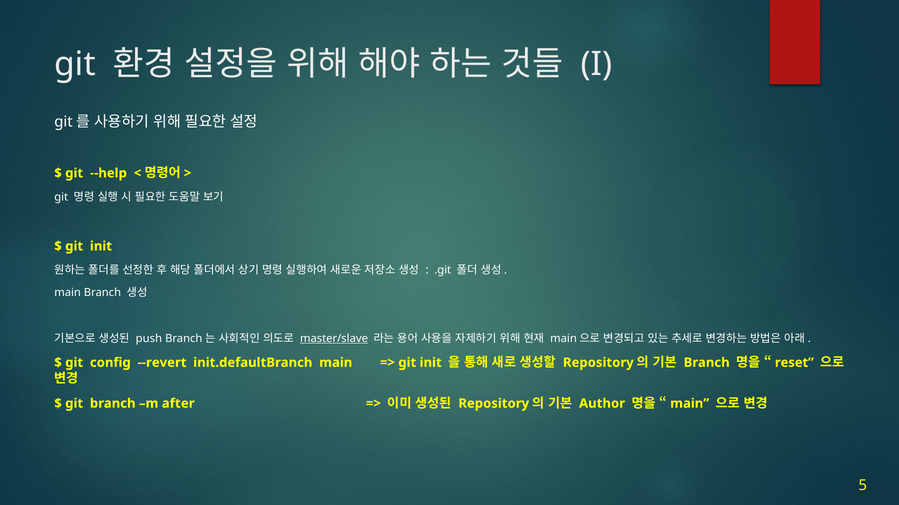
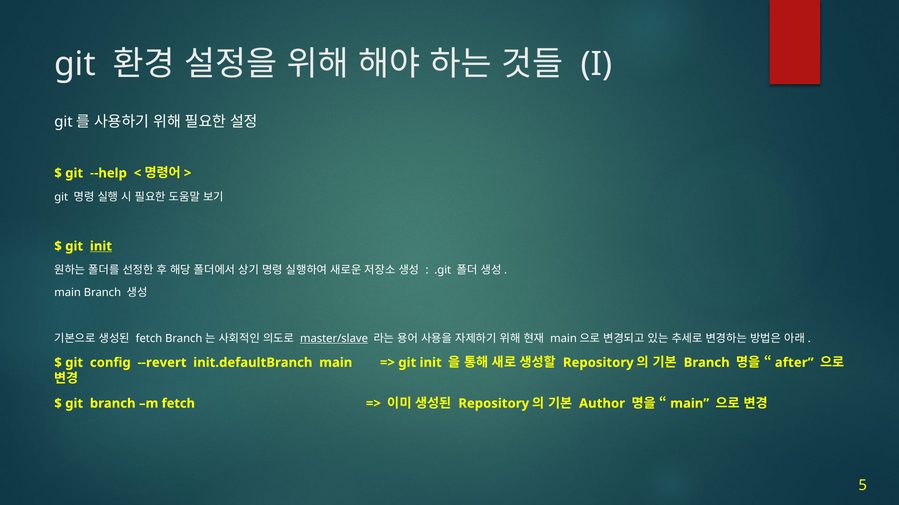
init underline: none -> present (101, 246)
push: push -> fetch (149, 339)
reset: reset -> after (794, 363)
m after: after -> fetch (178, 404)
